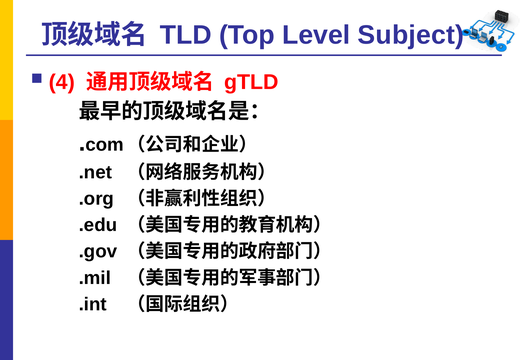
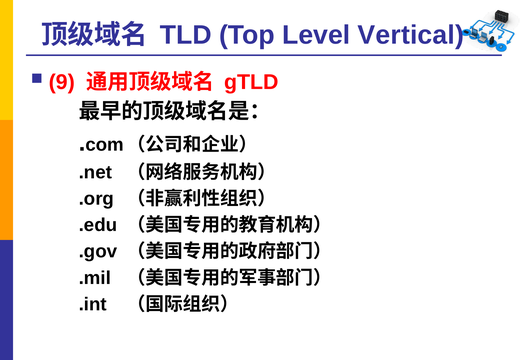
Subject: Subject -> Vertical (411, 35)
4: 4 -> 9 (62, 82)
